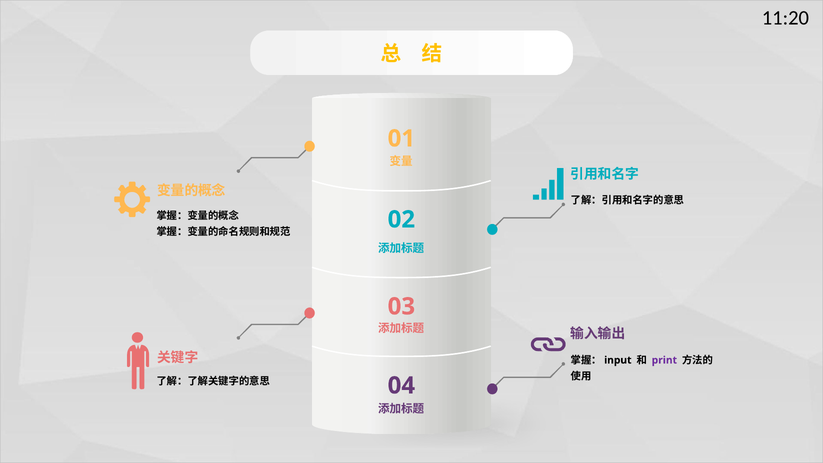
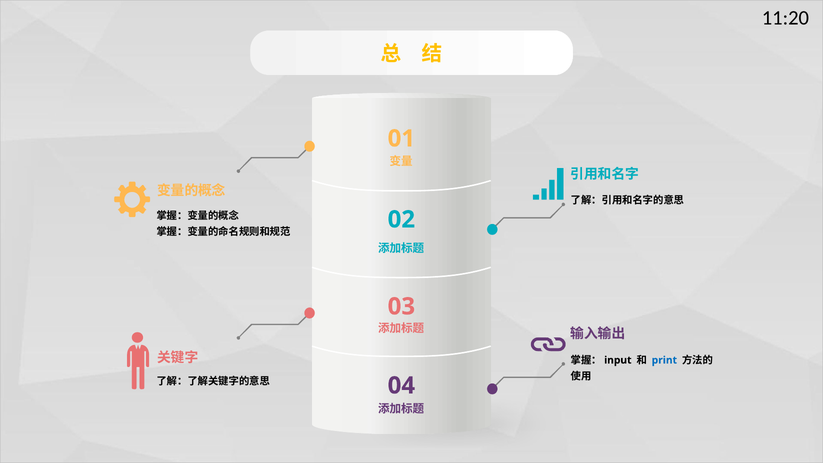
print colour: purple -> blue (664, 360)
